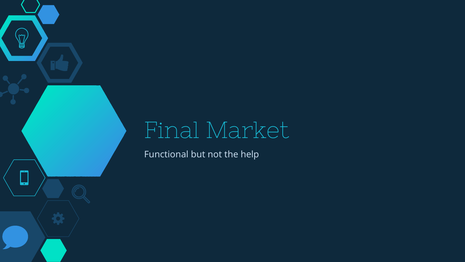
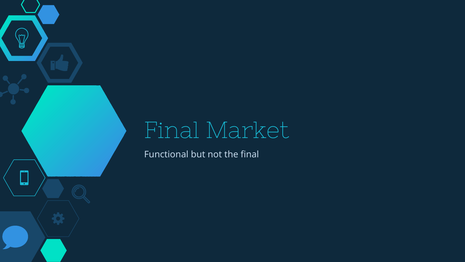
the help: help -> final (250, 154)
